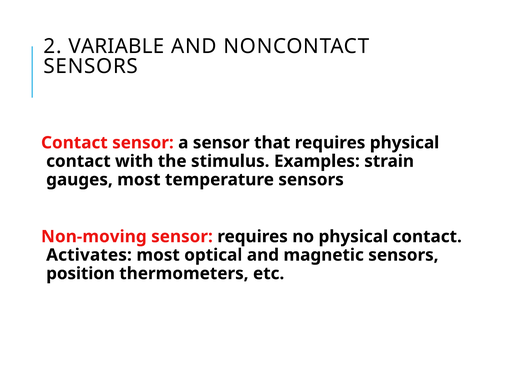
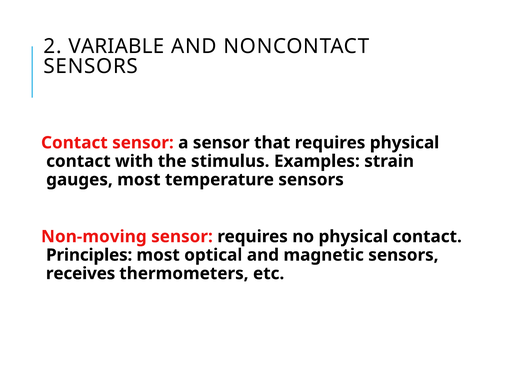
Activates: Activates -> Principles (89, 255)
position: position -> receives (81, 273)
